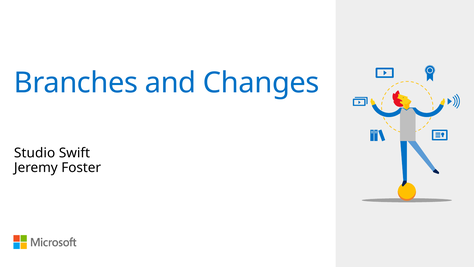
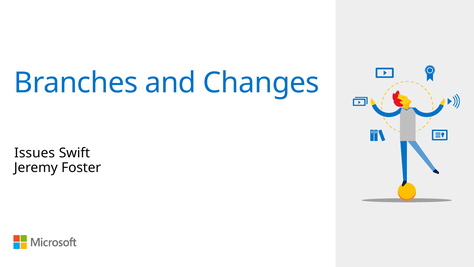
Studio: Studio -> Issues (35, 153)
